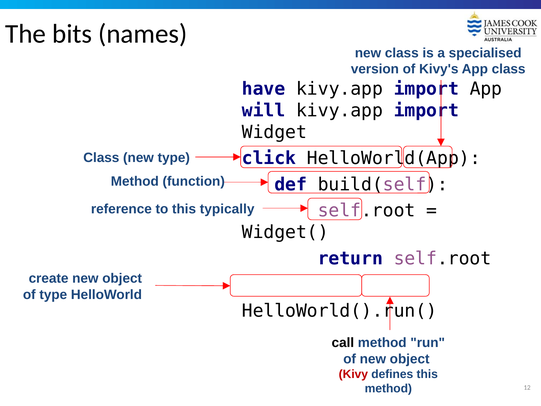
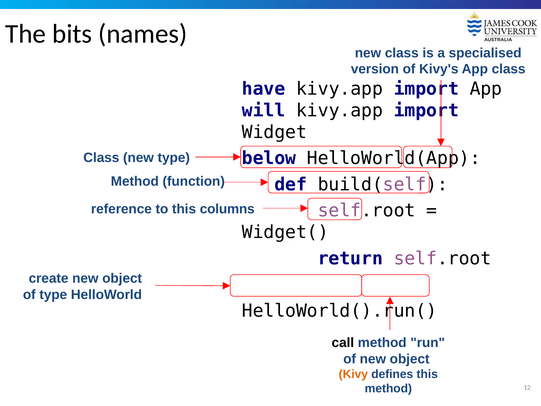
click: click -> below (269, 158)
typically: typically -> columns (227, 209)
Kivy colour: red -> orange (353, 374)
